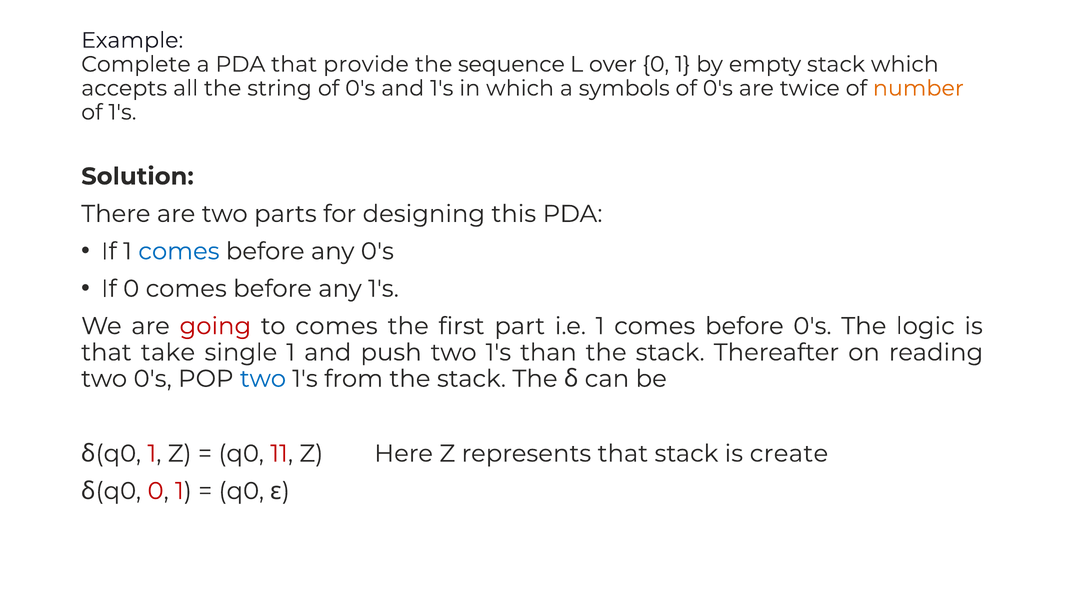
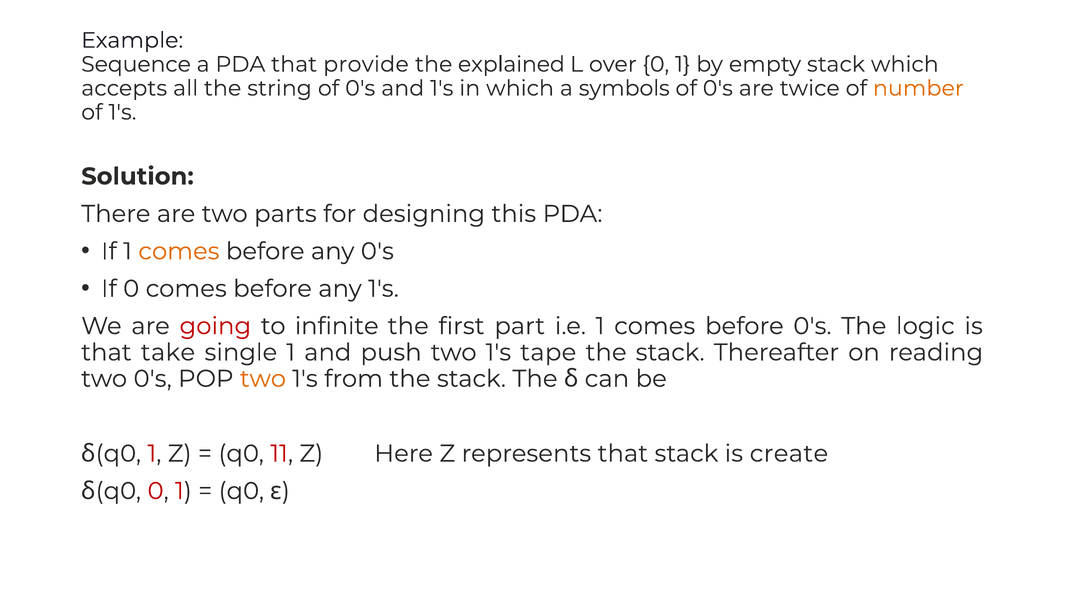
Complete: Complete -> Sequence (136, 64)
sequence: sequence -> explained (511, 64)
comes colour: blue -> orange (179, 251)
to comes: comes -> infinite (337, 326)
than: than -> tape (548, 352)
two colour: blue -> orange (263, 379)
